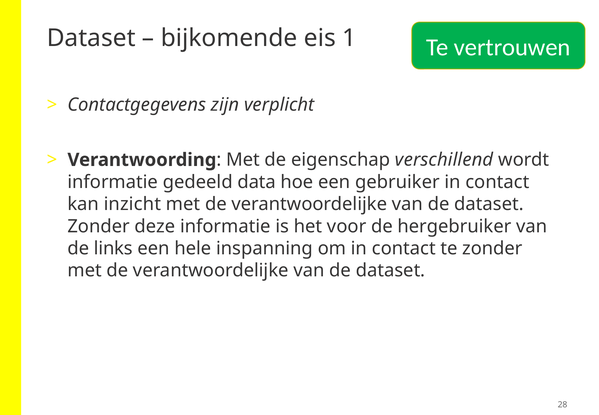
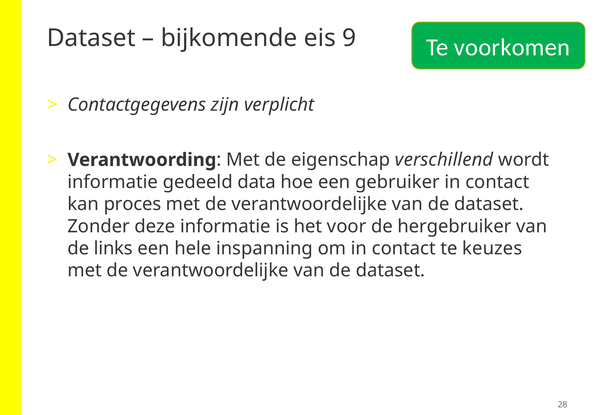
1: 1 -> 9 (349, 38)
vertrouwen: vertrouwen -> voorkomen (512, 47)
inzicht: inzicht -> proces (133, 204)
te zonder: zonder -> keuzes (492, 248)
